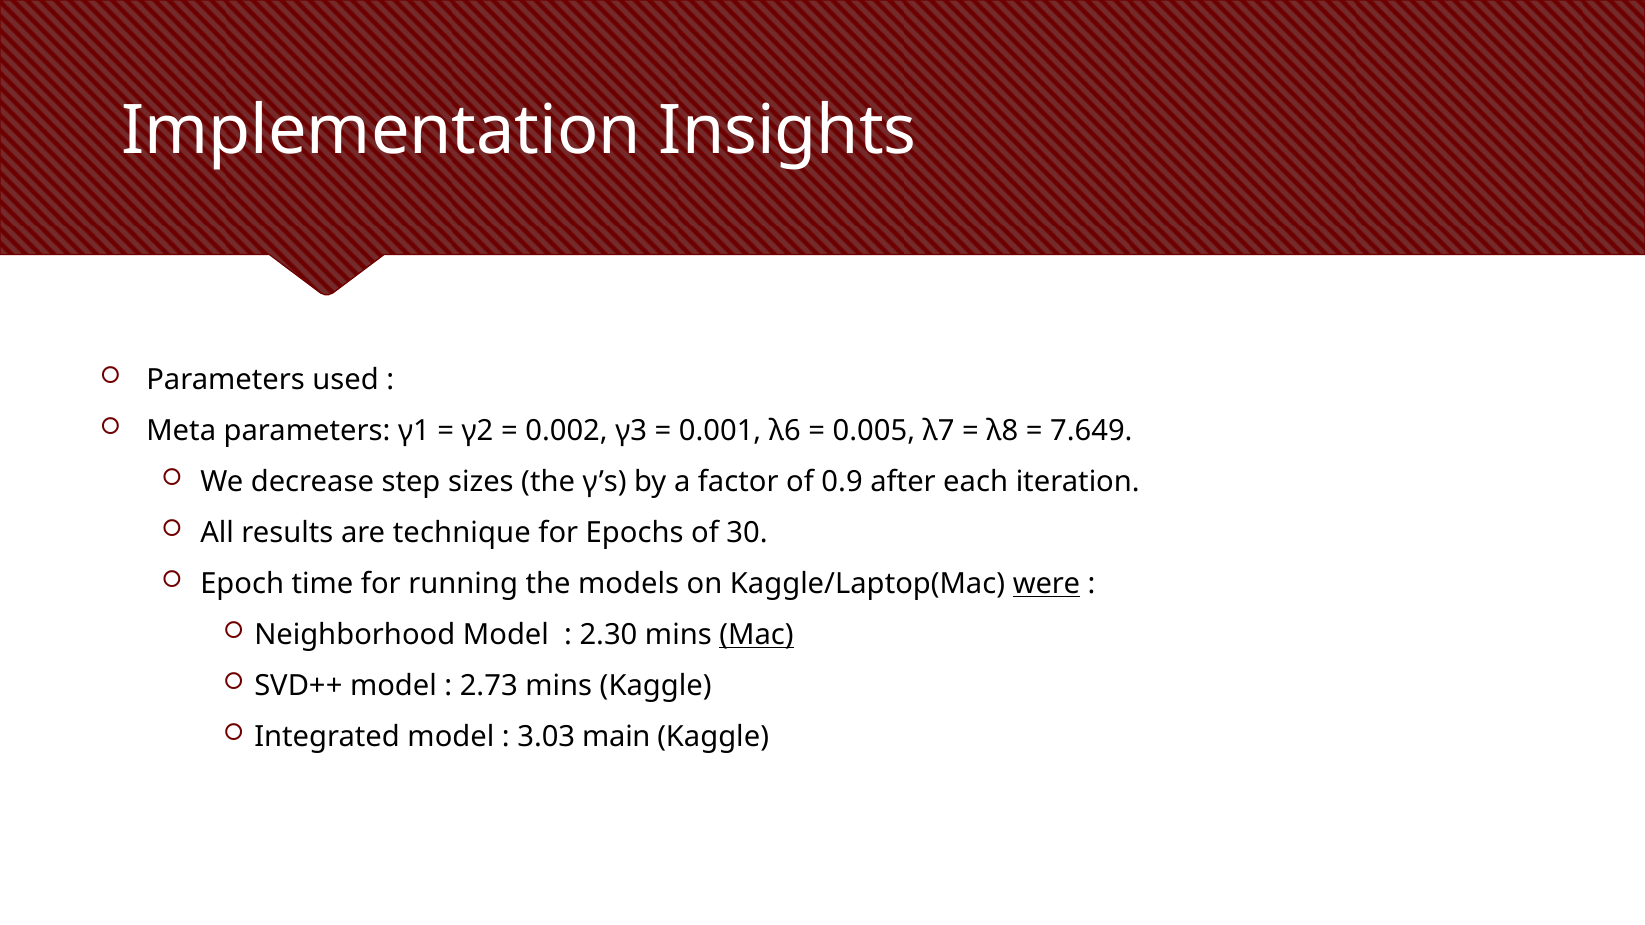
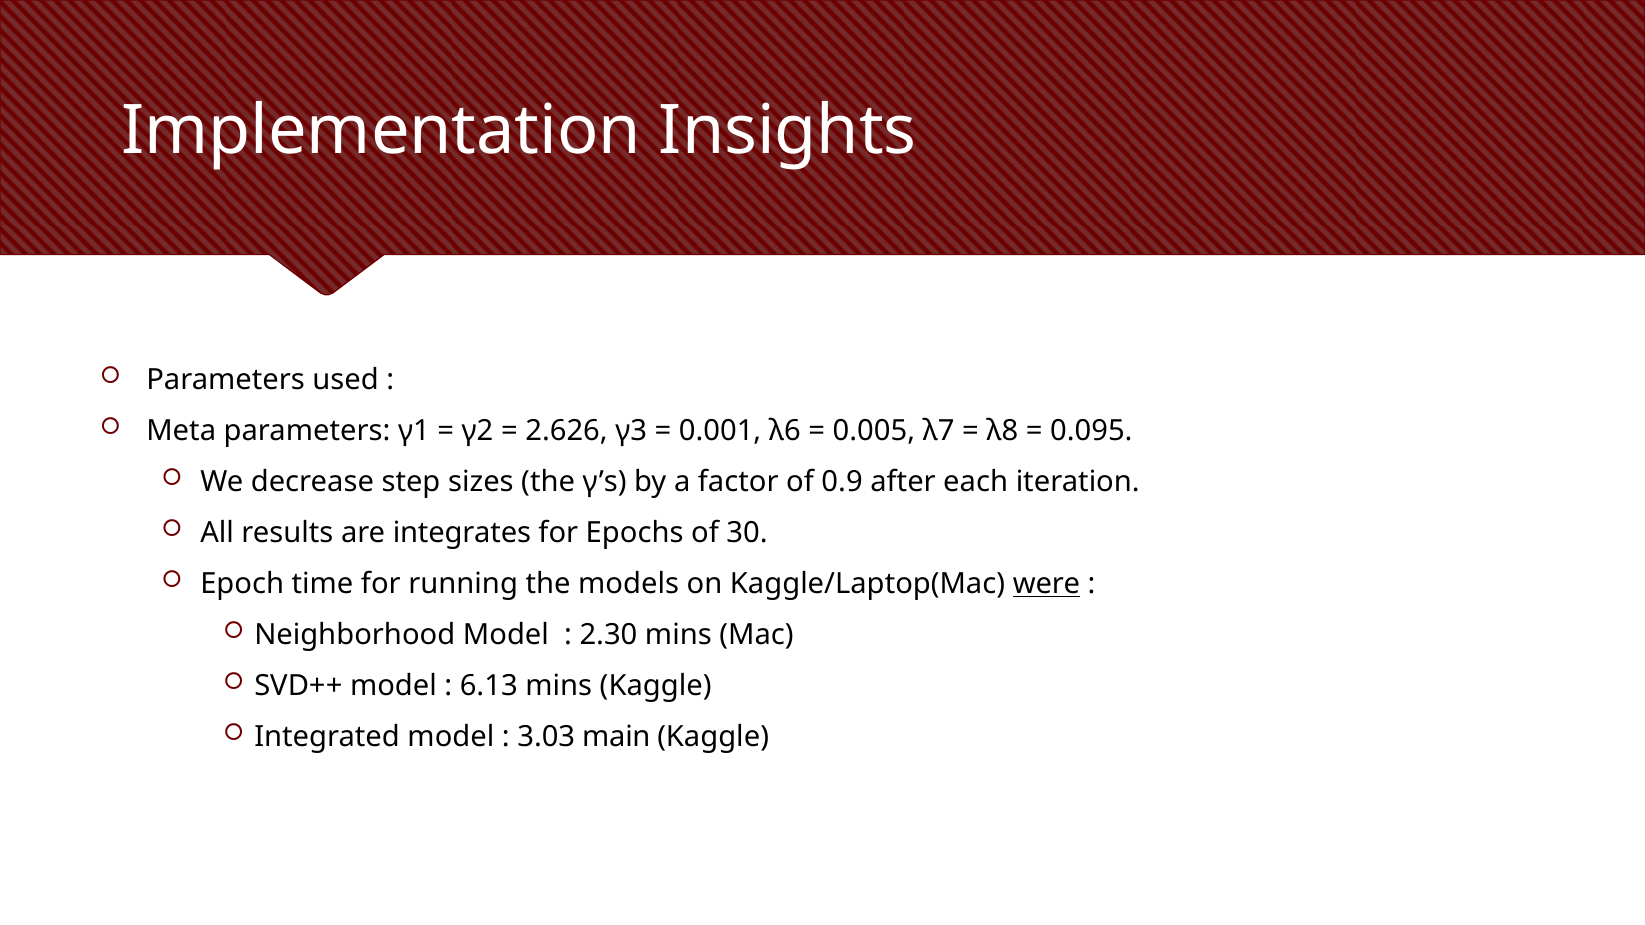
0.002: 0.002 -> 2.626 (567, 431)
7.649: 7.649 -> 0.095 (1091, 431)
technique: technique -> integrates (462, 533)
Mac underline: present -> none (756, 635)
2.73: 2.73 -> 6.13 (489, 686)
